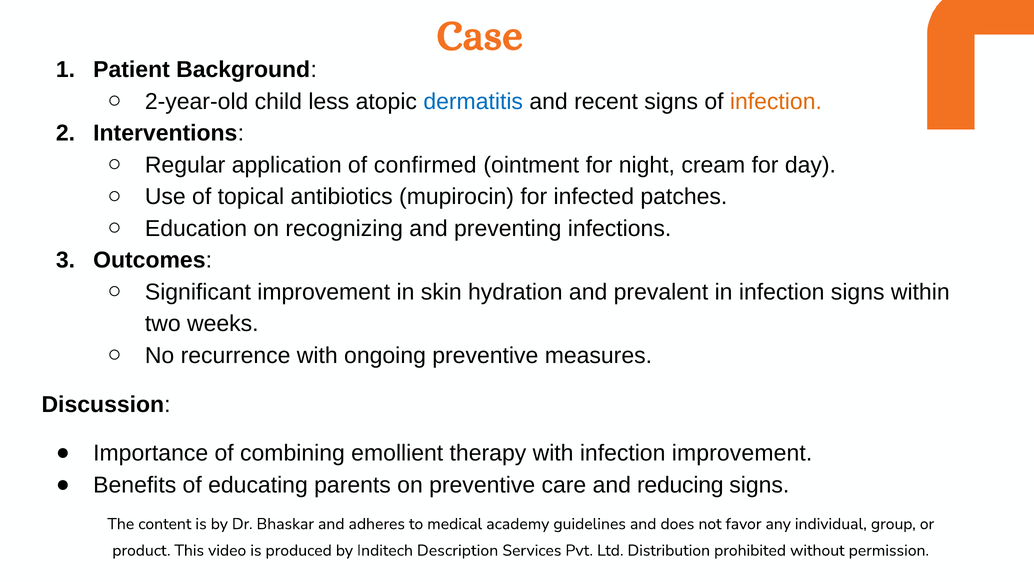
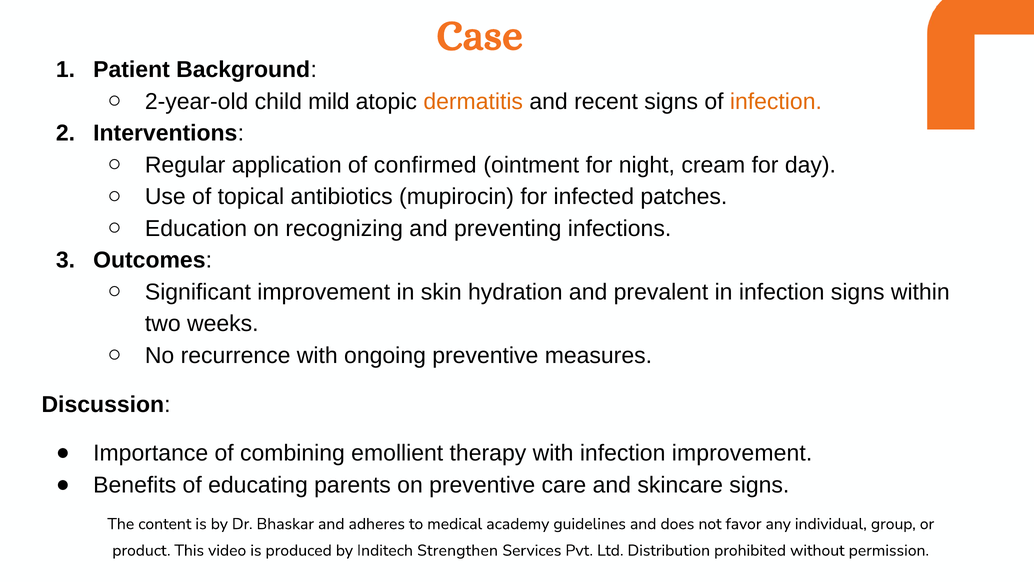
less: less -> mild (329, 102)
dermatitis colour: blue -> orange (473, 102)
reducing: reducing -> skincare (680, 485)
Description: Description -> Strengthen (458, 550)
